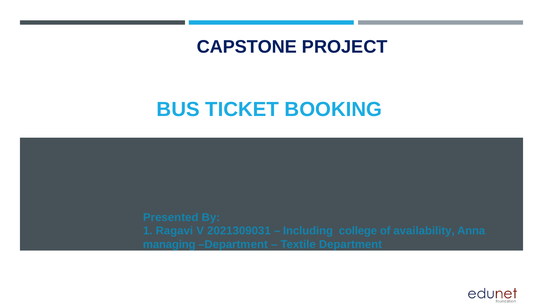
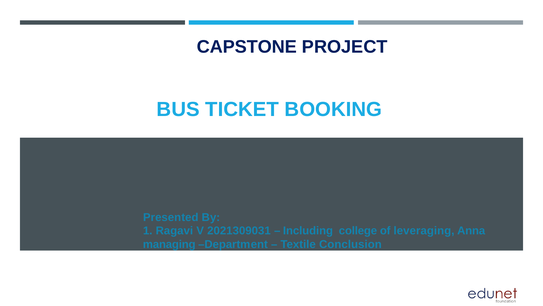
availability: availability -> leveraging (424, 230)
Textile Department: Department -> Conclusion (350, 244)
